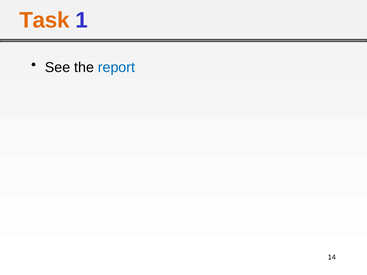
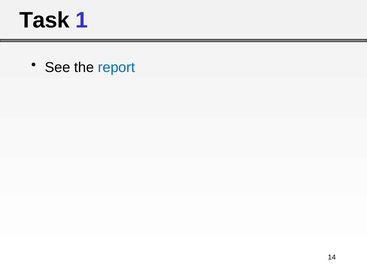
Task colour: orange -> black (45, 20)
